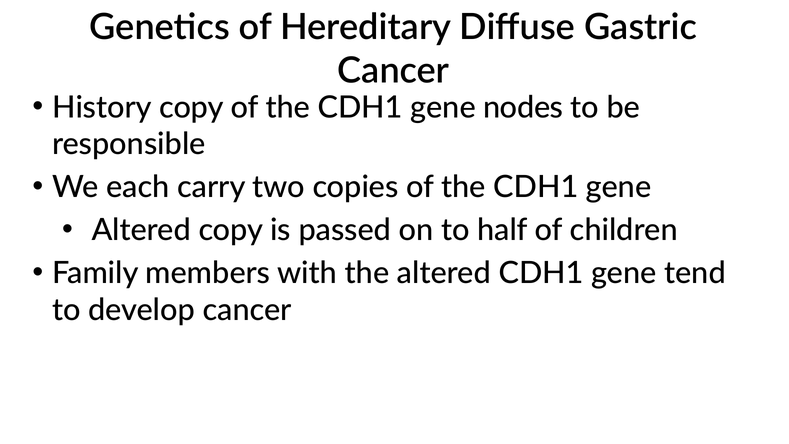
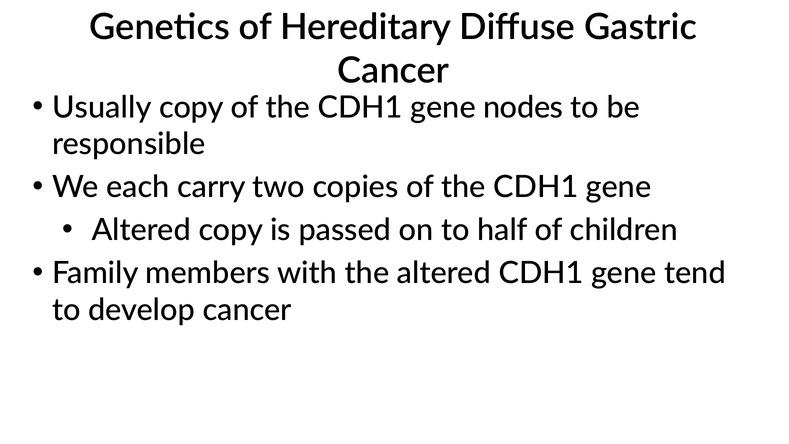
History: History -> Usually (102, 107)
